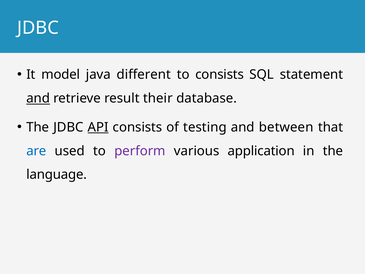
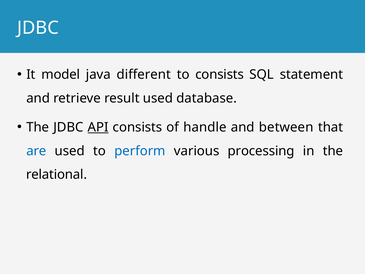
and underline: present -> none (38, 98)
result their: their -> used (158, 98)
testing: testing -> handle (205, 127)
perform colour: purple -> blue (140, 151)
application: application -> processing (261, 151)
language: language -> relational (57, 174)
